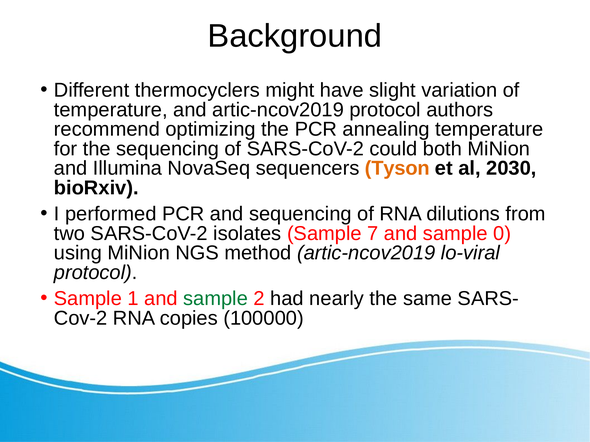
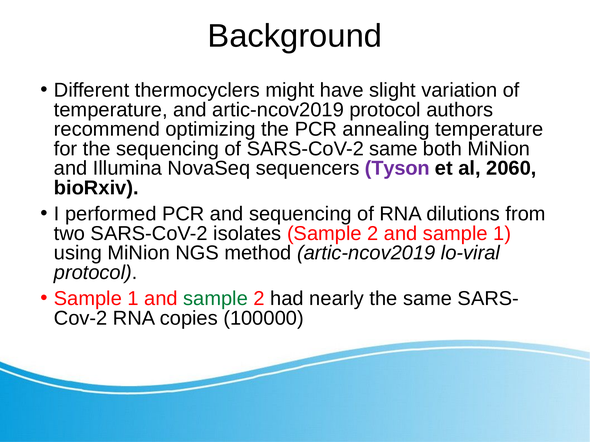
SARS-CoV-2 could: could -> same (394, 149)
Tyson colour: orange -> purple (397, 168)
2030: 2030 -> 2060 (511, 168)
isolates Sample 7: 7 -> 2 (373, 234)
and sample 0: 0 -> 1 (502, 234)
